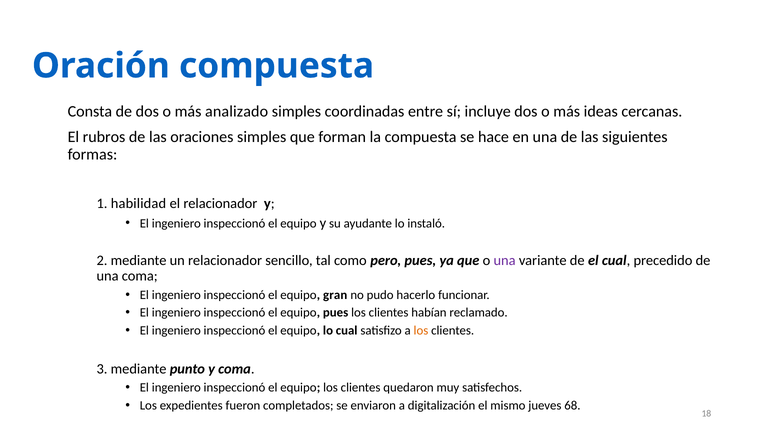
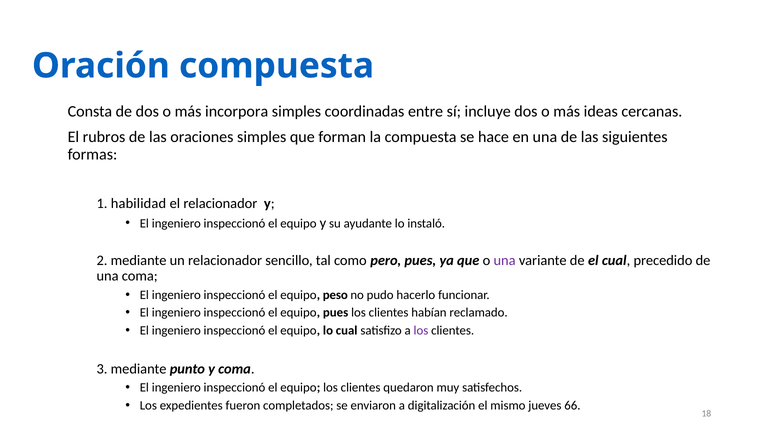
analizado: analizado -> incorpora (237, 112)
gran: gran -> peso (335, 295)
los colour: orange -> purple (421, 331)
68: 68 -> 66 (572, 405)
